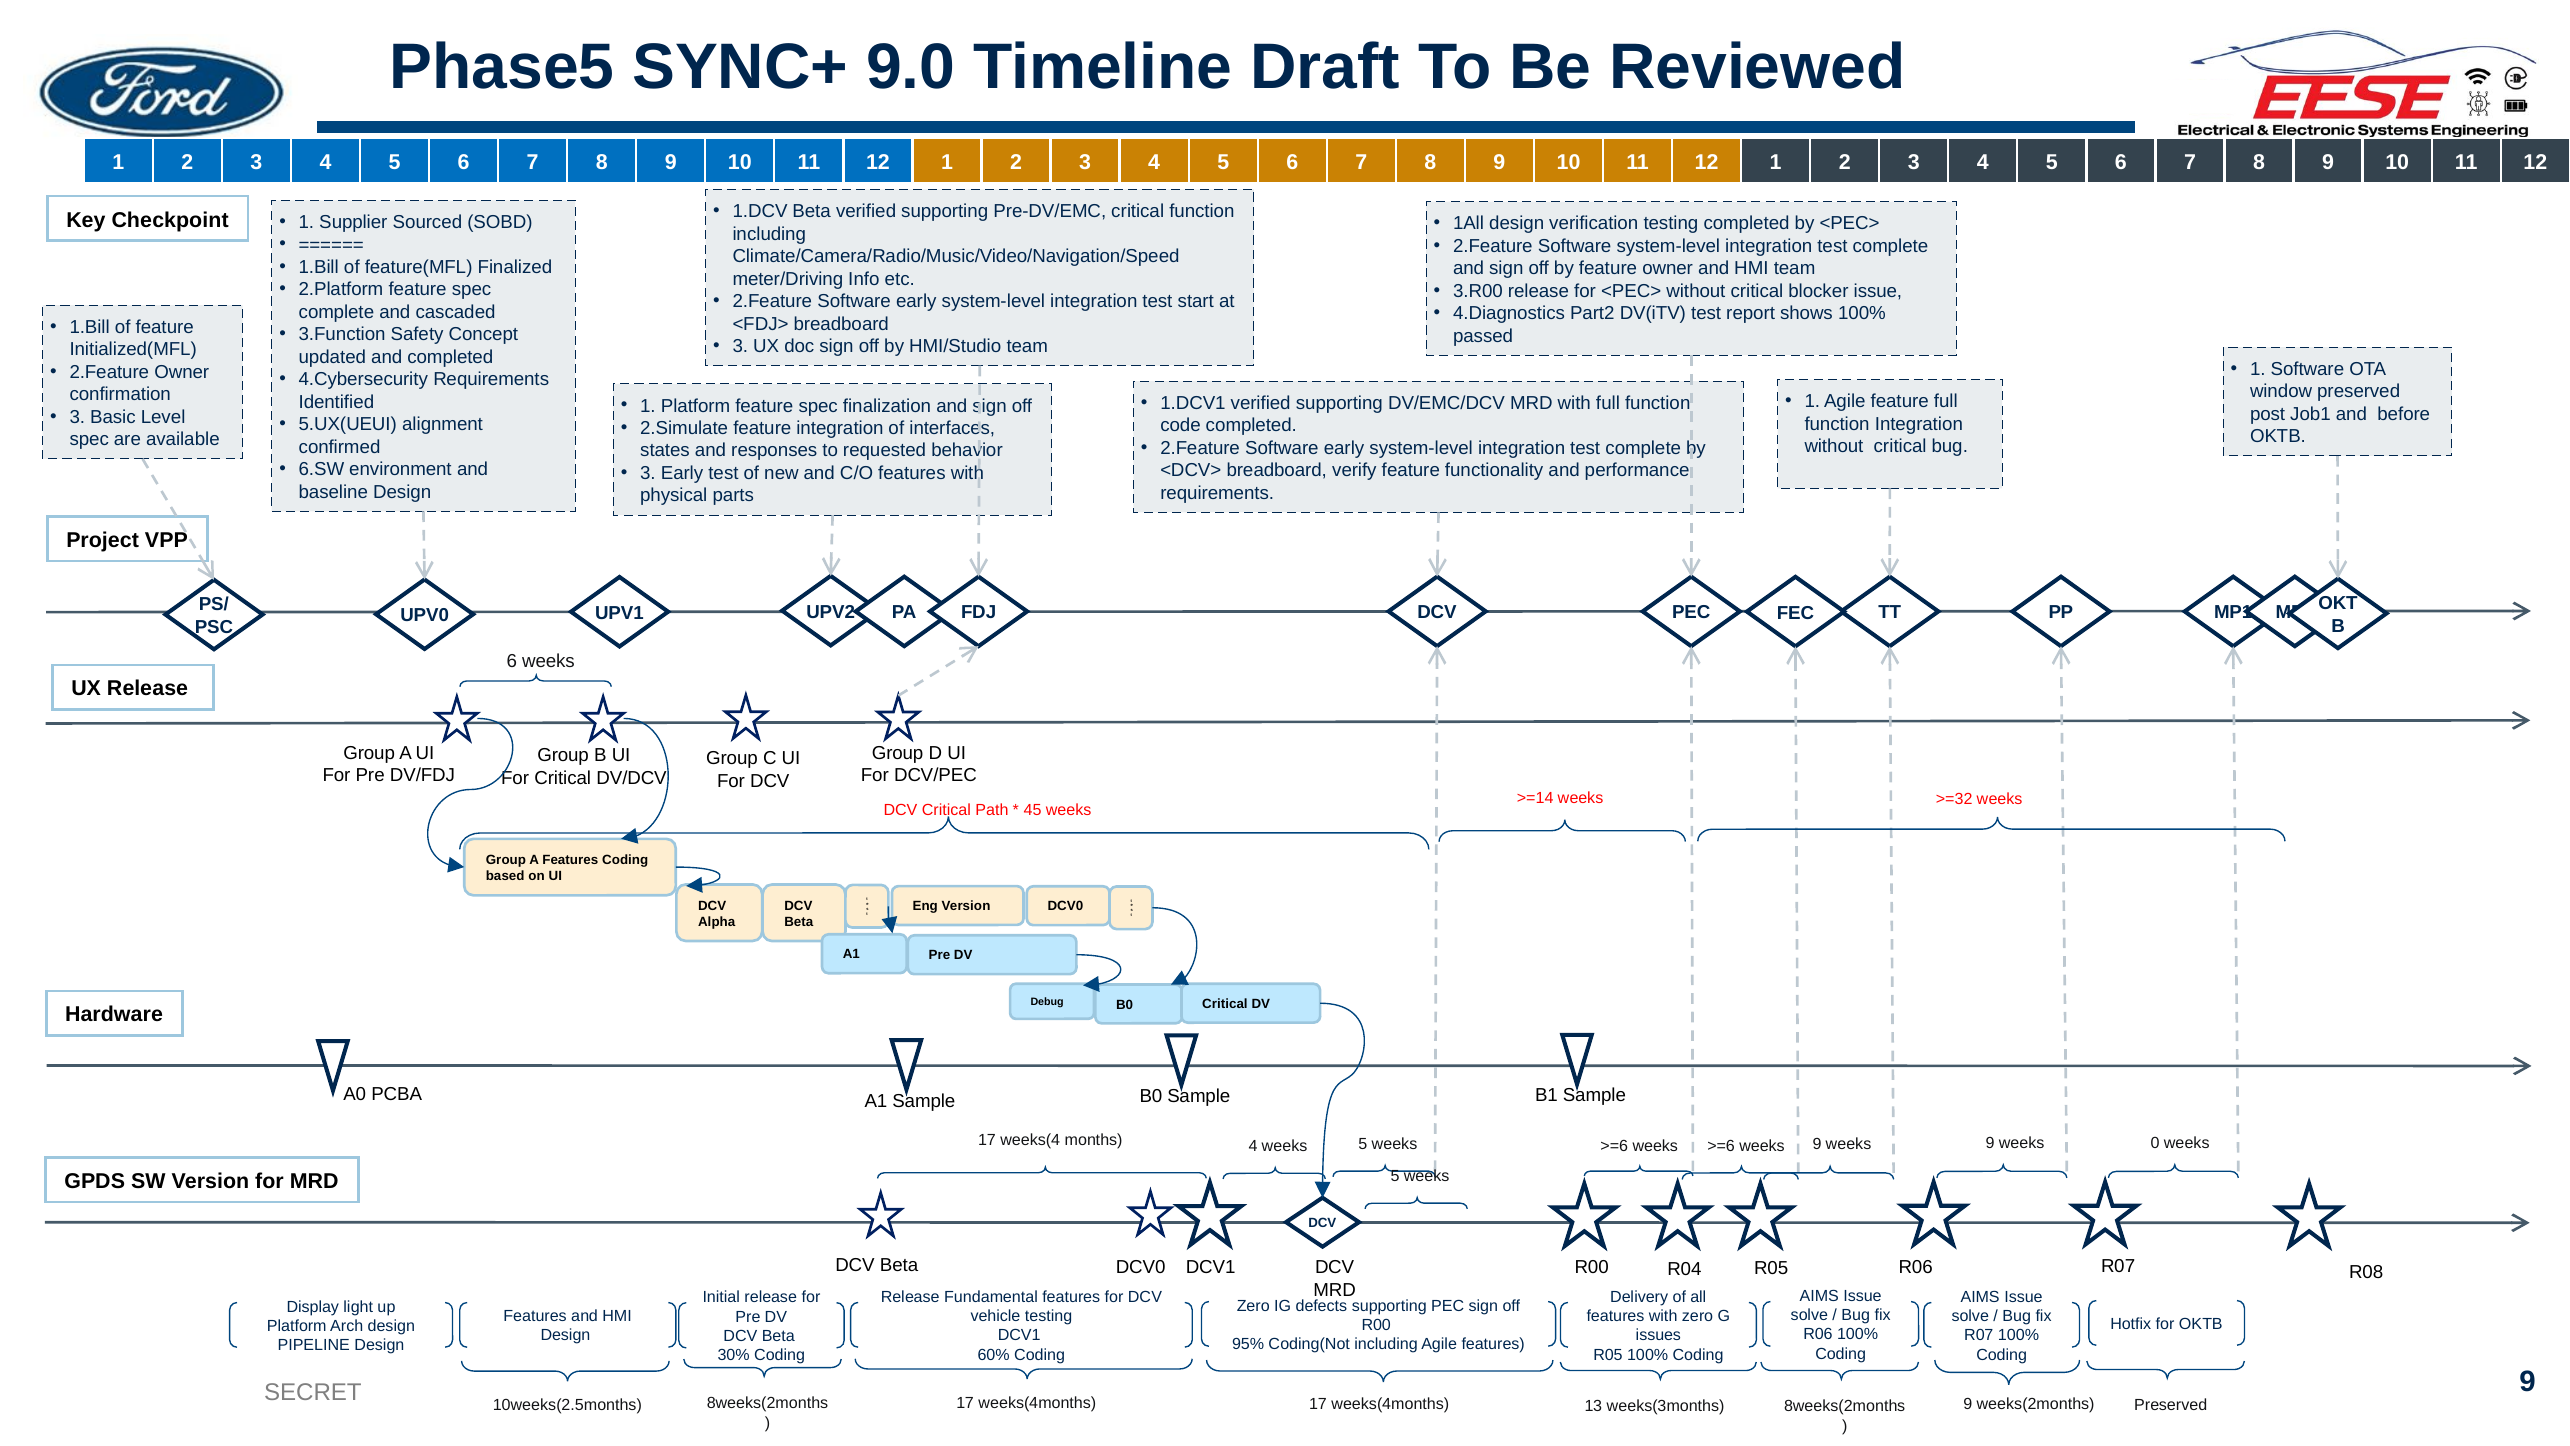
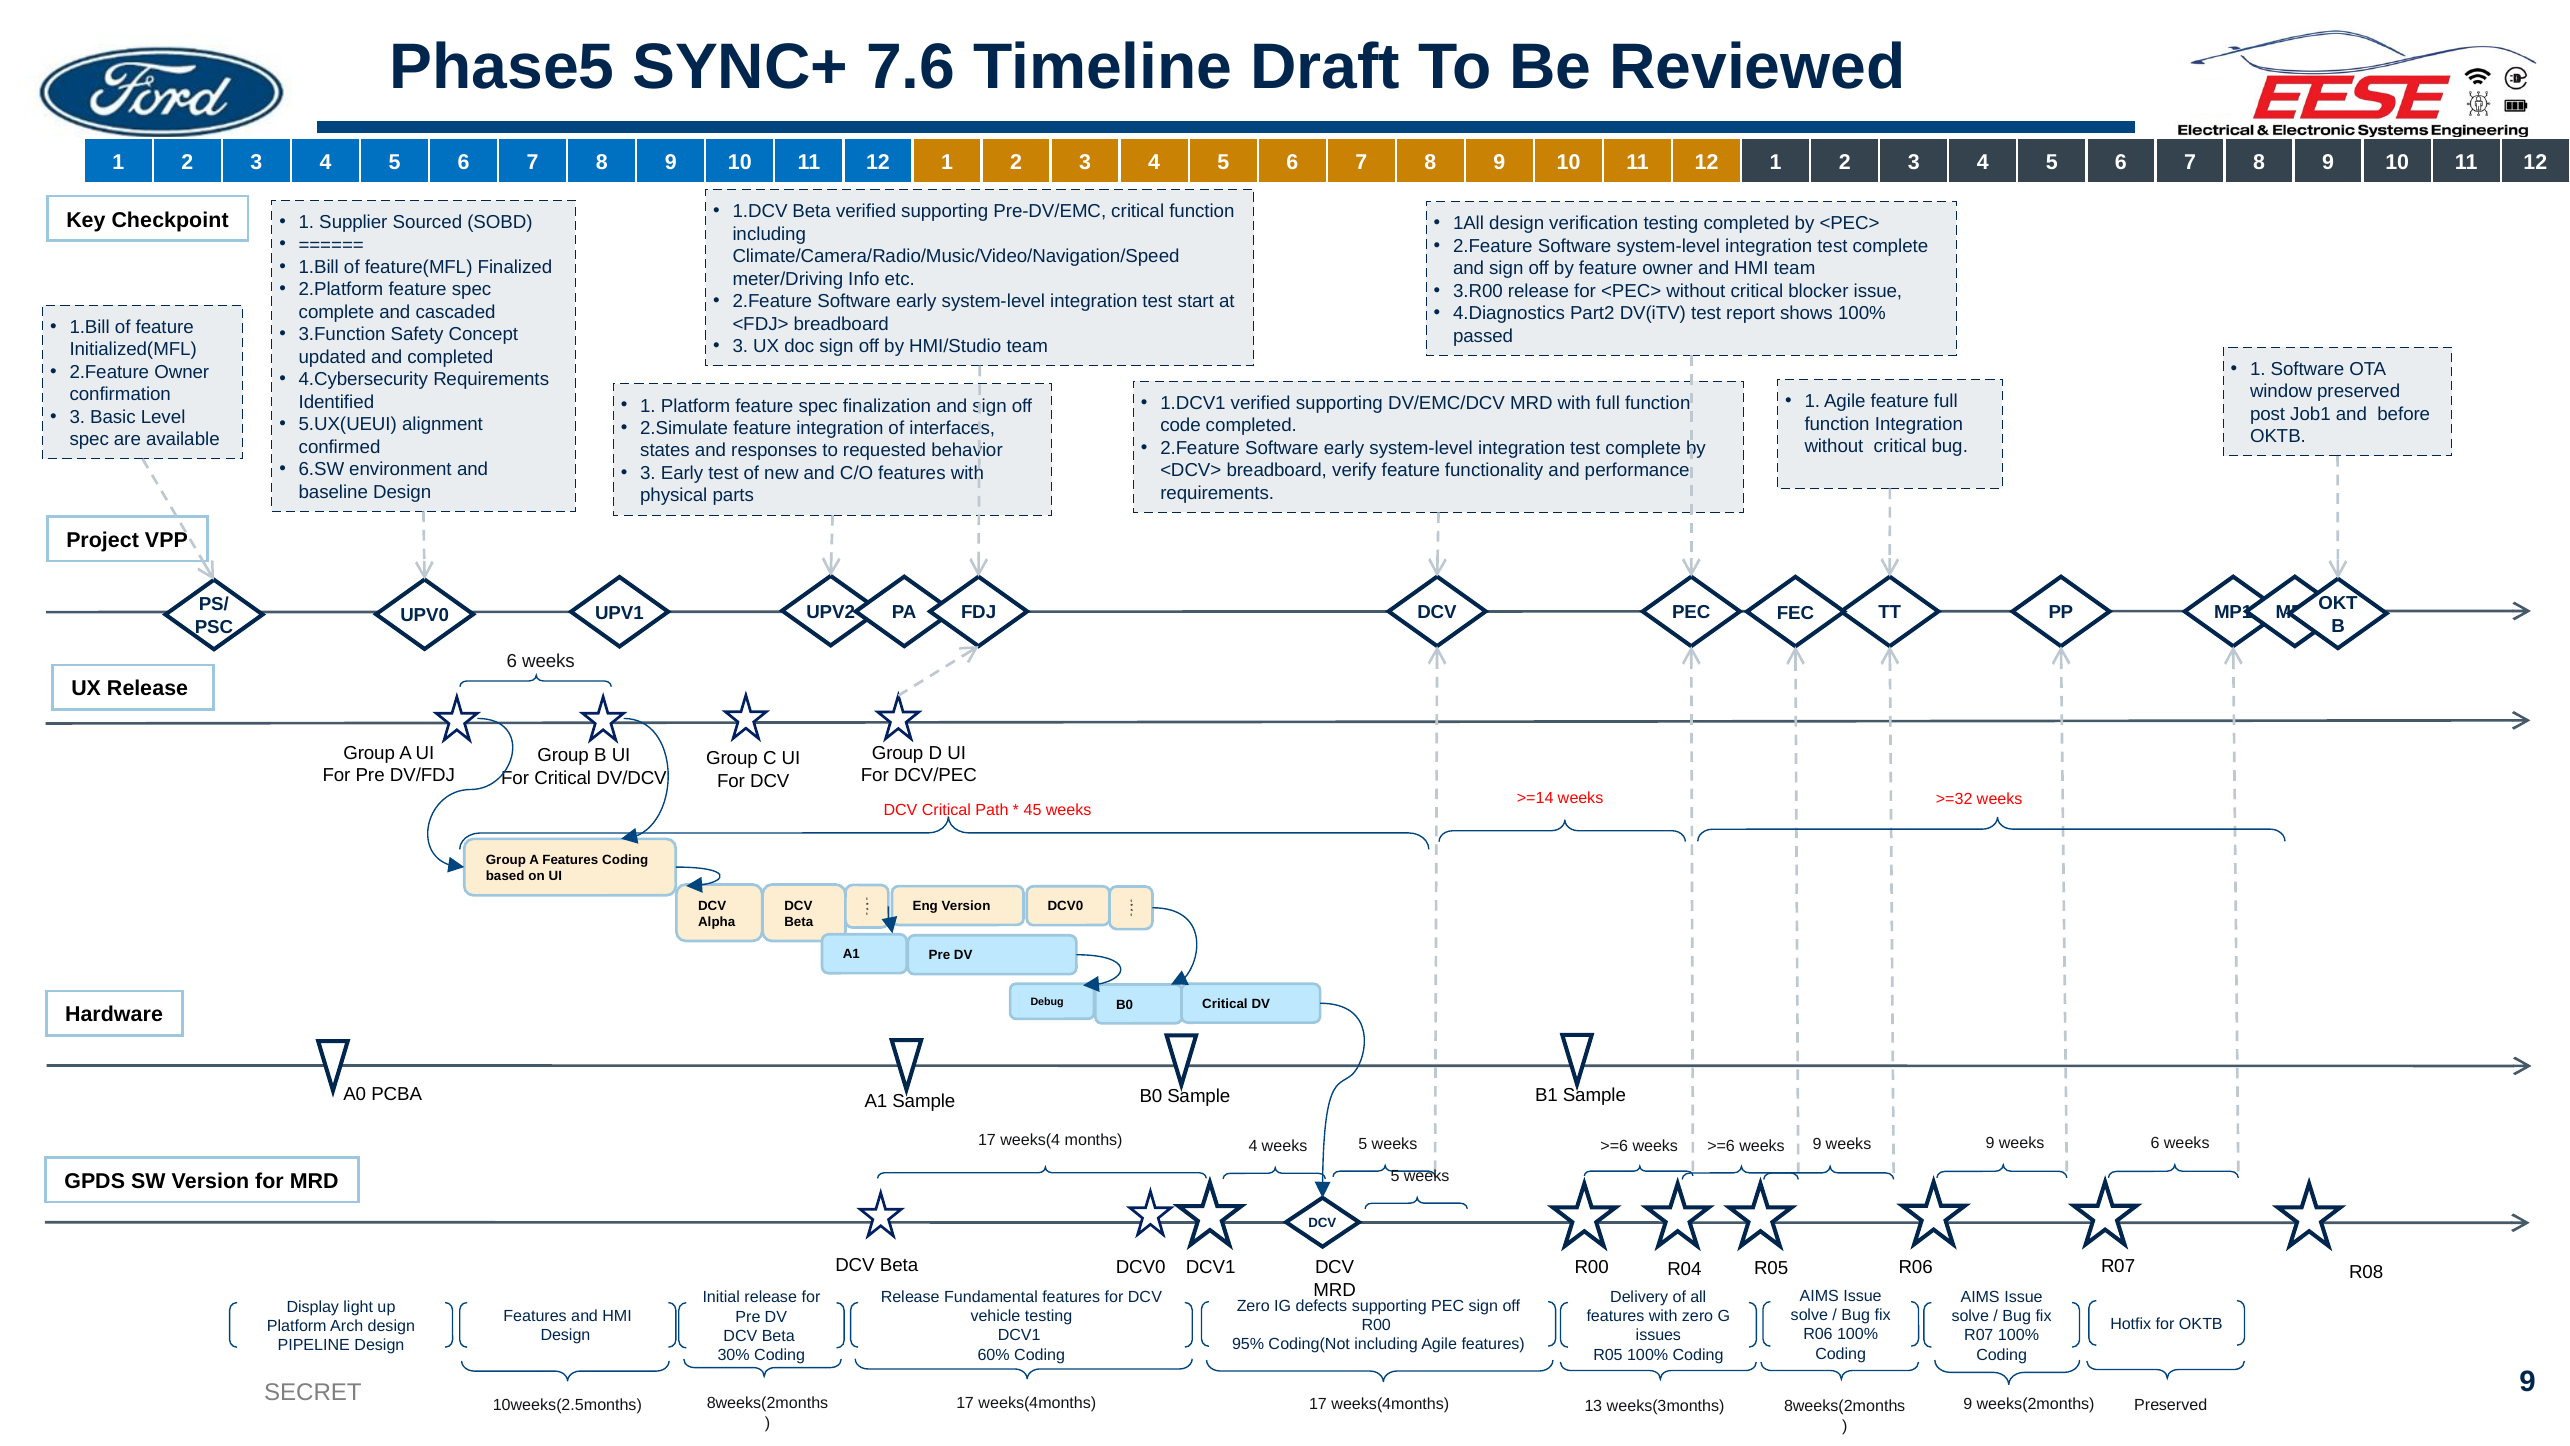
9.0: 9.0 -> 7.6 (911, 67)
weeks 0: 0 -> 6 (2155, 1143)
